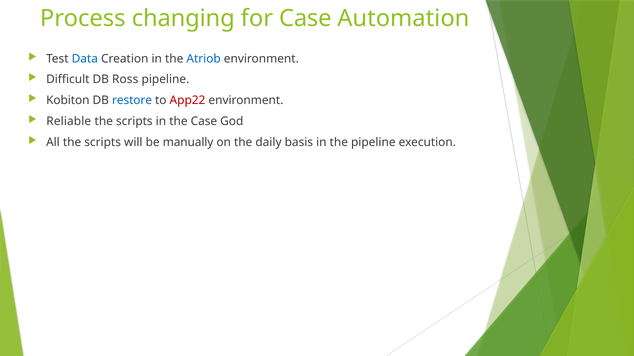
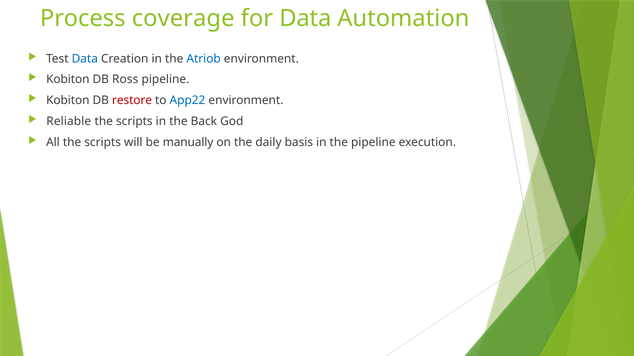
changing: changing -> coverage (183, 18)
for Case: Case -> Data (305, 18)
Difficult: Difficult -> Kobiton (68, 80)
restore colour: blue -> red (132, 101)
App22 colour: red -> blue (188, 101)
the Case: Case -> Back (204, 121)
